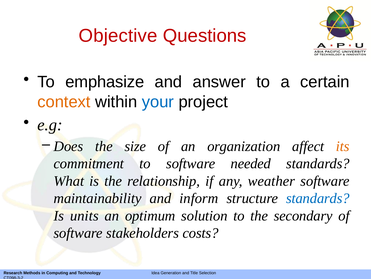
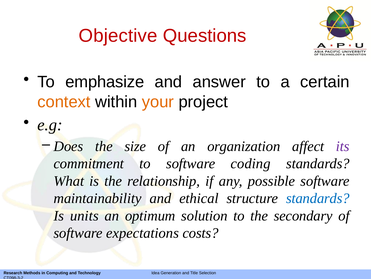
your colour: blue -> orange (158, 102)
its colour: orange -> purple (343, 146)
needed: needed -> coding (251, 163)
weather: weather -> possible (271, 181)
inform: inform -> ethical (199, 198)
stakeholders: stakeholders -> expectations (143, 233)
